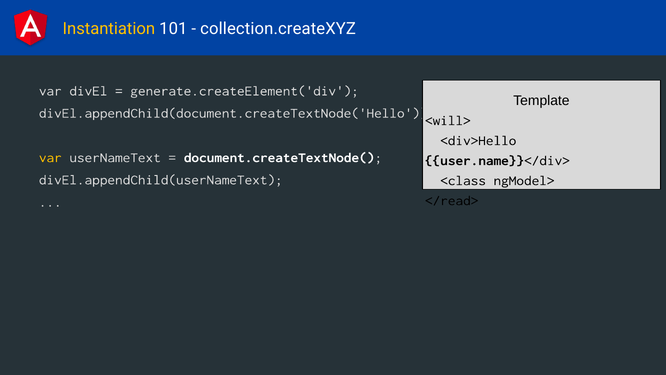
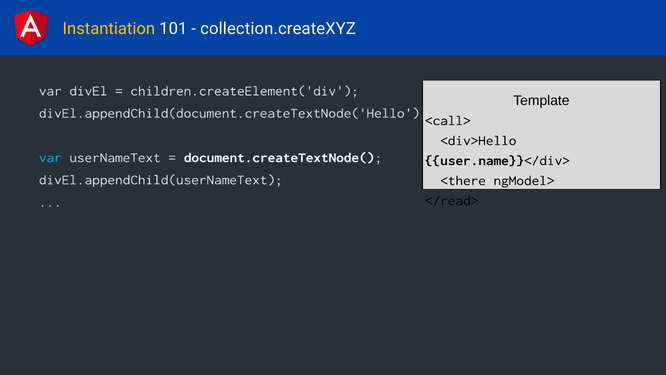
generate.createElement('div: generate.createElement('div -> children.createElement('div (245, 91)
<will>: <will> -> <call> (448, 120)
var colour: yellow -> light blue (50, 157)
<class: <class -> <there (463, 180)
